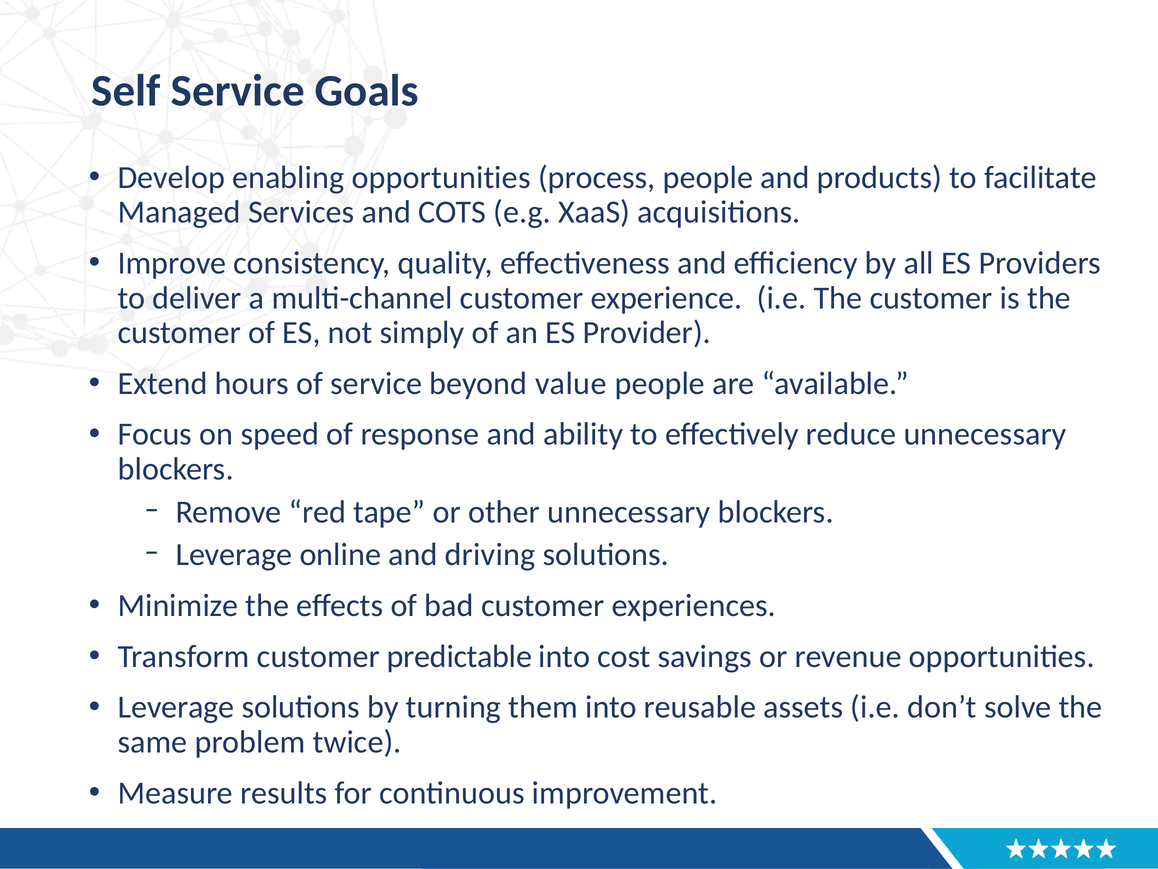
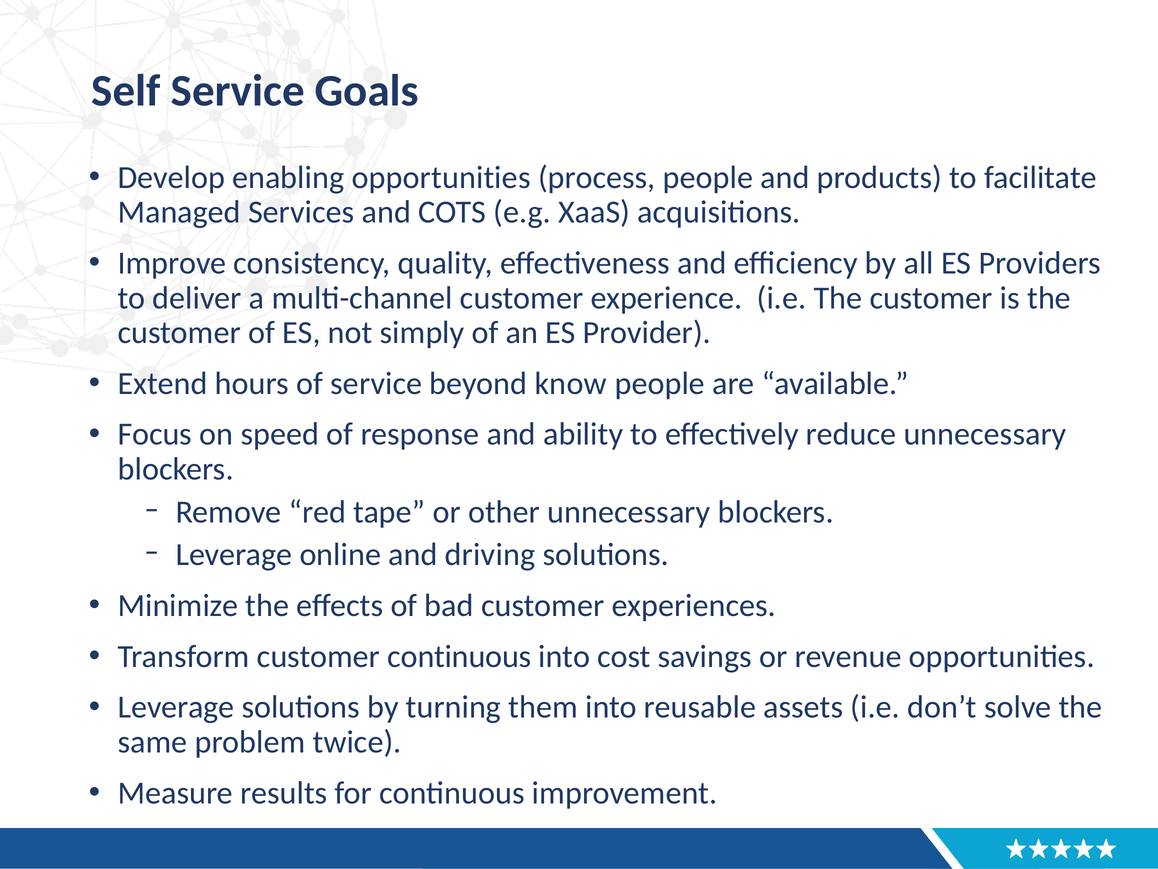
value: value -> know (571, 383)
customer predictable: predictable -> continuous (459, 656)
